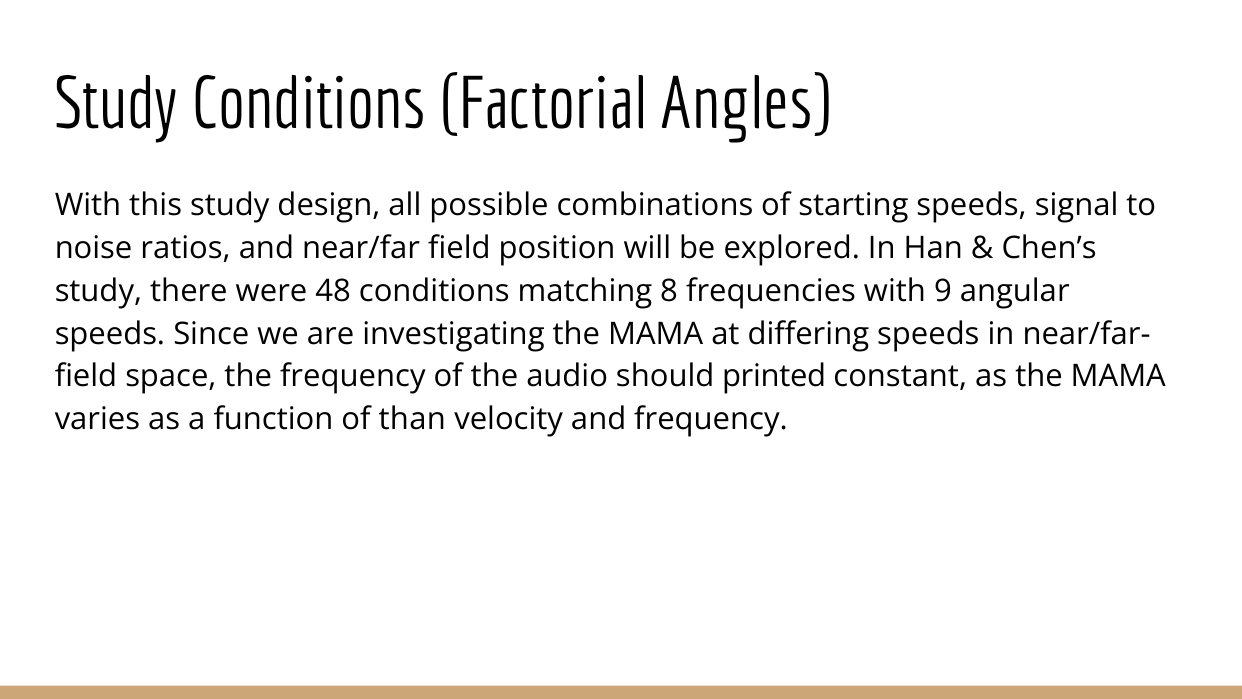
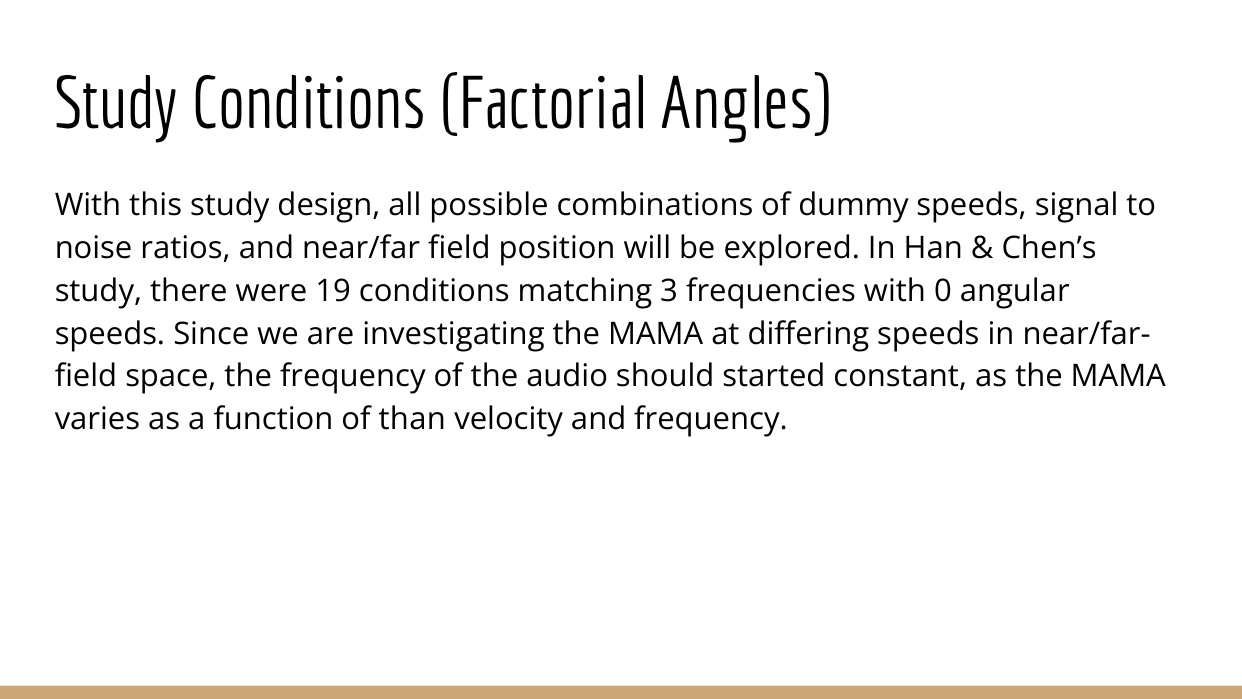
starting: starting -> dummy (853, 205)
48: 48 -> 19 (333, 291)
8: 8 -> 3 (669, 291)
9: 9 -> 0 (943, 291)
printed: printed -> started (774, 377)
